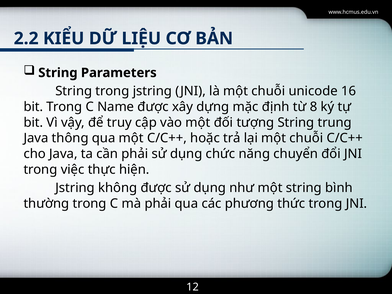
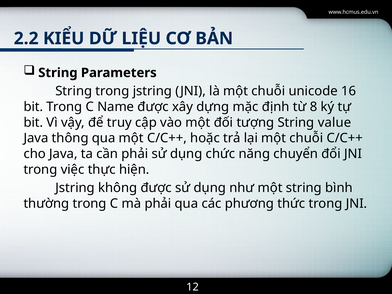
trung: trung -> value (335, 122)
